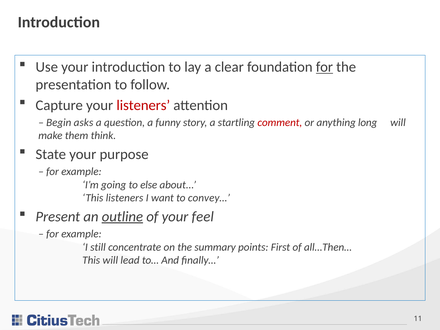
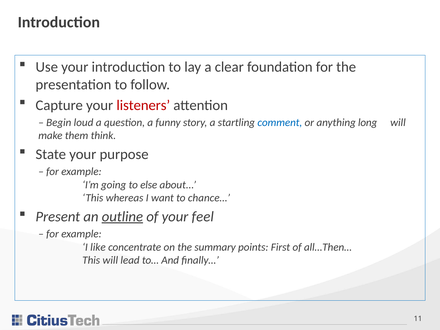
for underline: present -> none (324, 67)
asks: asks -> loud (84, 122)
comment colour: red -> blue (280, 122)
This listeners: listeners -> whereas (125, 198)
convey…: convey… -> chance… (209, 198)
still: still -> like (98, 247)
